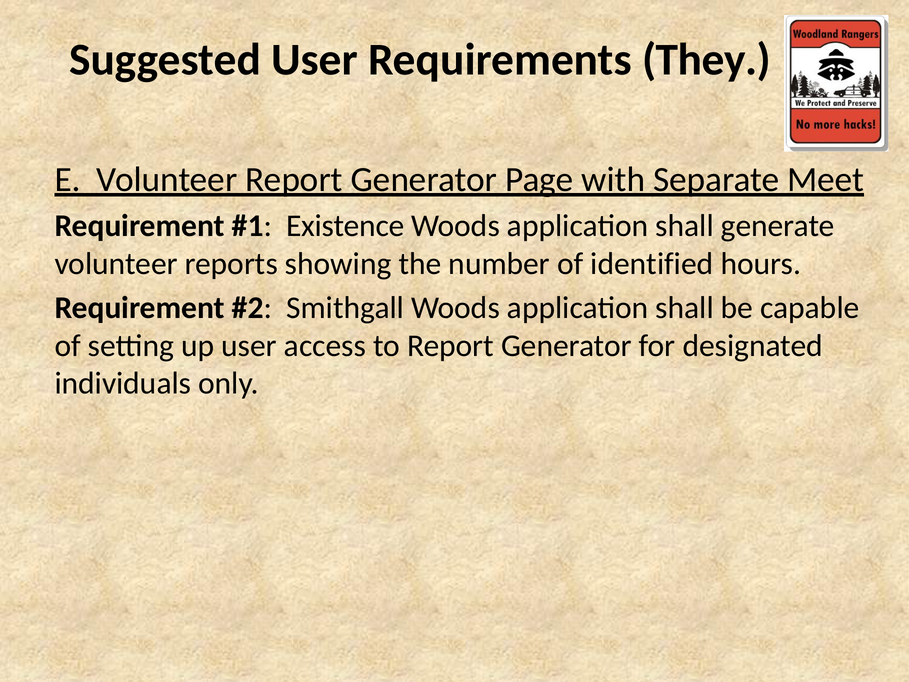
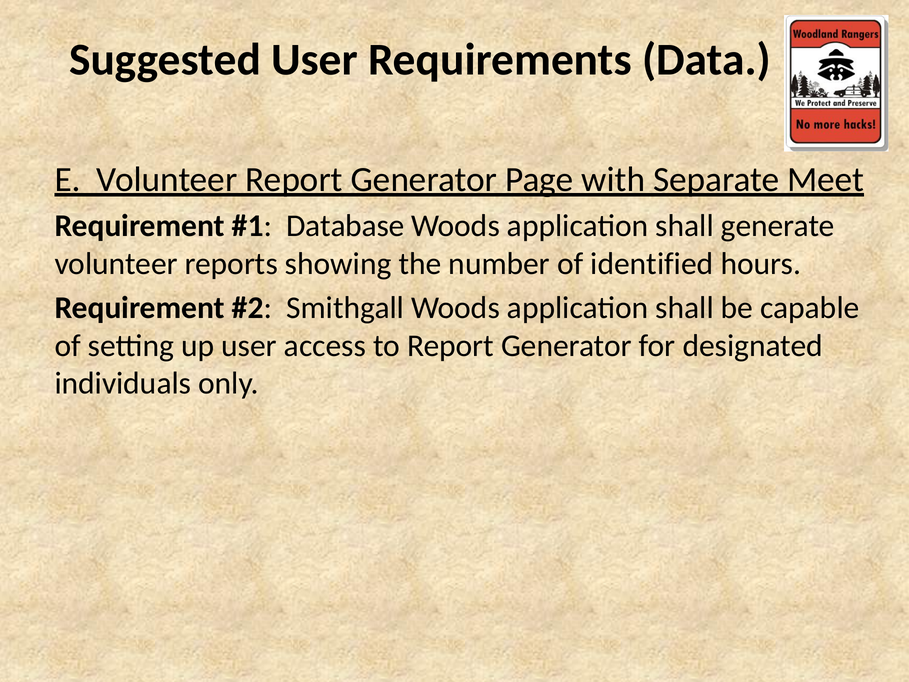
They: They -> Data (706, 60)
Existence: Existence -> Database (345, 226)
